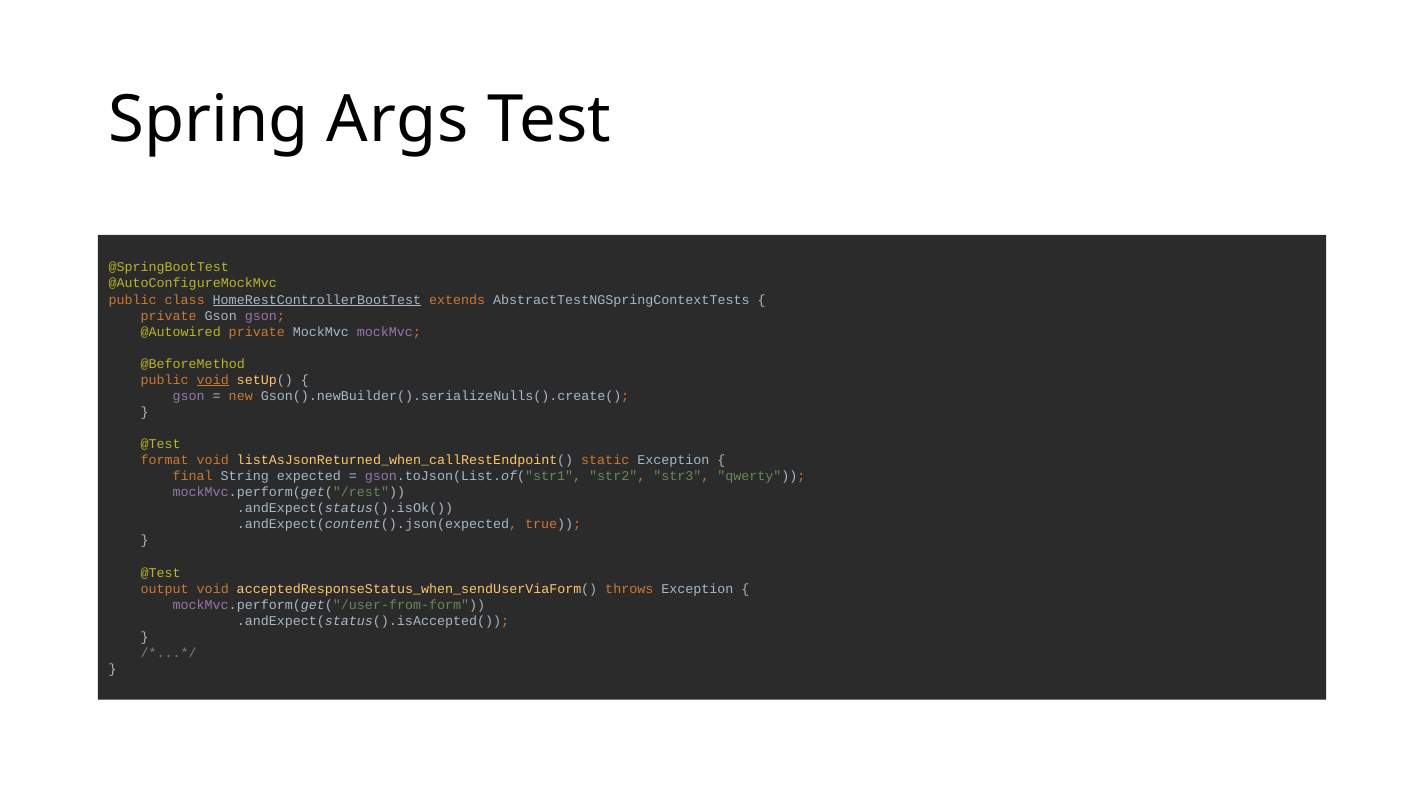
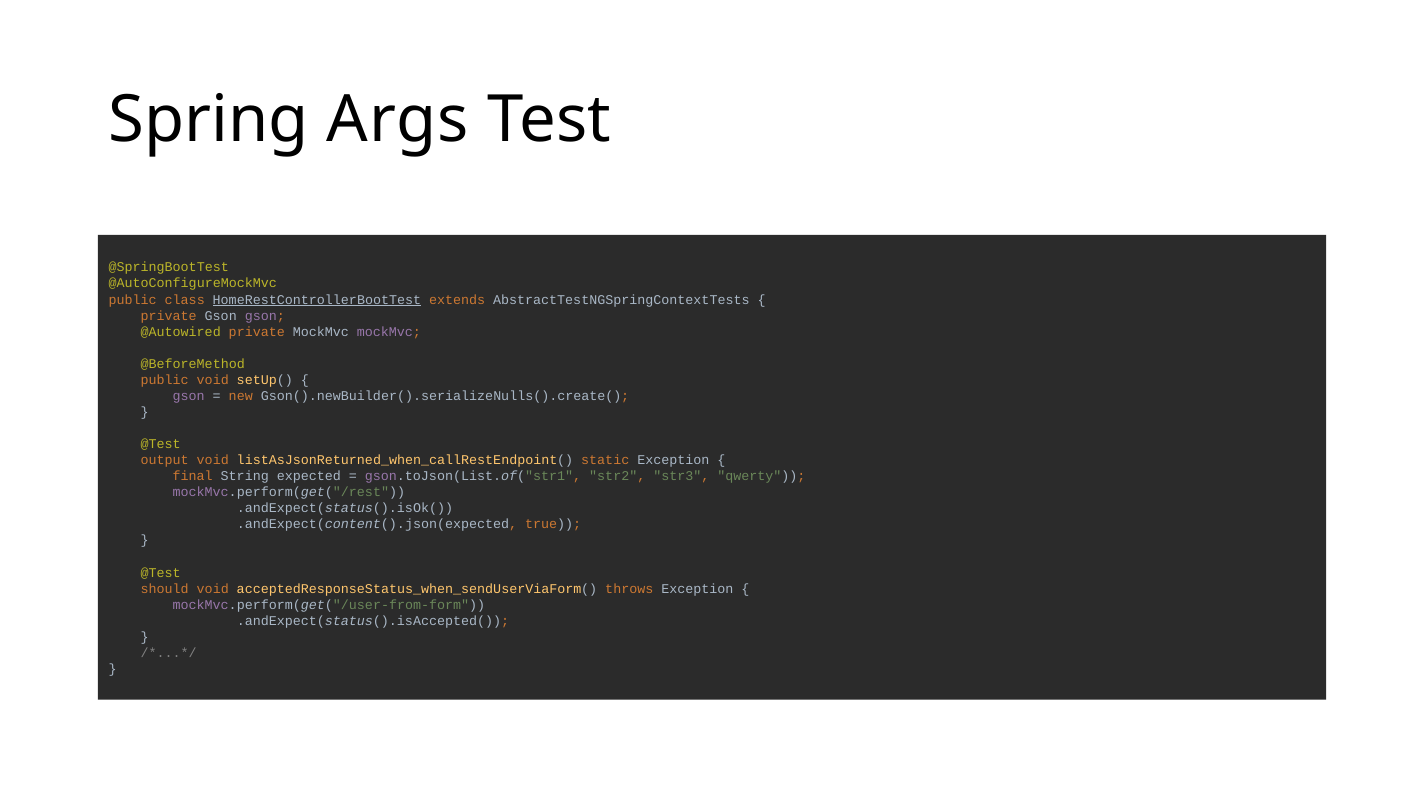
void underline: present -> none (213, 380)
format: format -> output (165, 460)
output: output -> should (165, 589)
